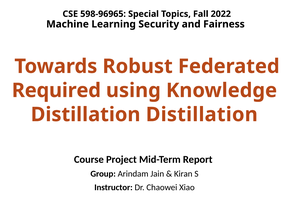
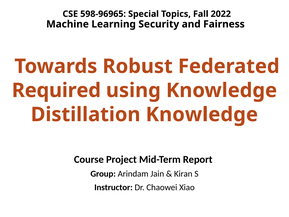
Distillation Distillation: Distillation -> Knowledge (202, 114)
